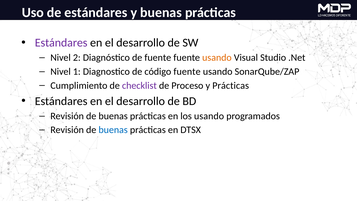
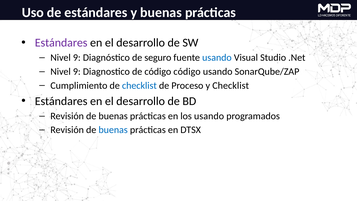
2: 2 -> 9 (77, 58)
de fuente: fuente -> seguro (158, 58)
usando colour: orange -> blue (217, 58)
1: 1 -> 9 (77, 72)
código fuente: fuente -> código (187, 72)
checklist colour: purple -> blue (139, 85)
y Prácticas: Prácticas -> Checklist (231, 85)
